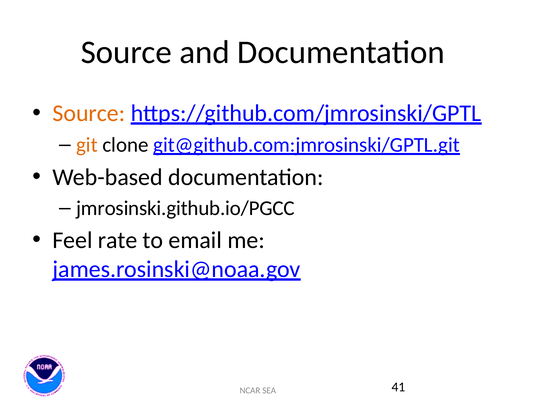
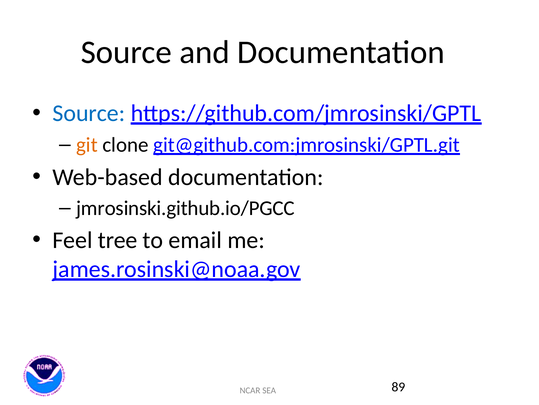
Source colour: orange -> blue (89, 113)
rate: rate -> tree (118, 240)
41: 41 -> 89 (398, 386)
